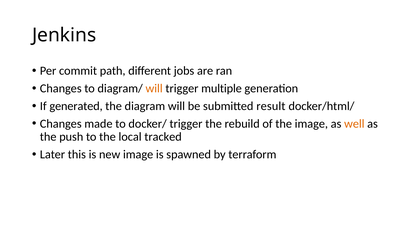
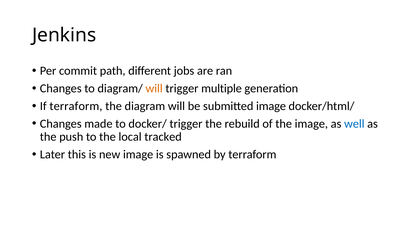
If generated: generated -> terraform (76, 106)
submitted result: result -> image (271, 106)
well colour: orange -> blue (354, 124)
